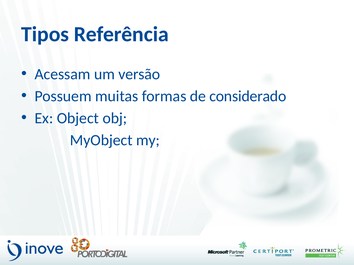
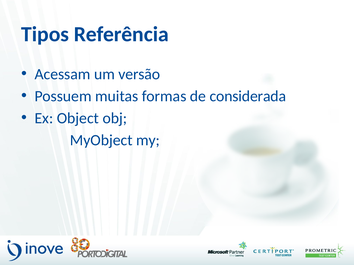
considerado: considerado -> considerada (248, 96)
